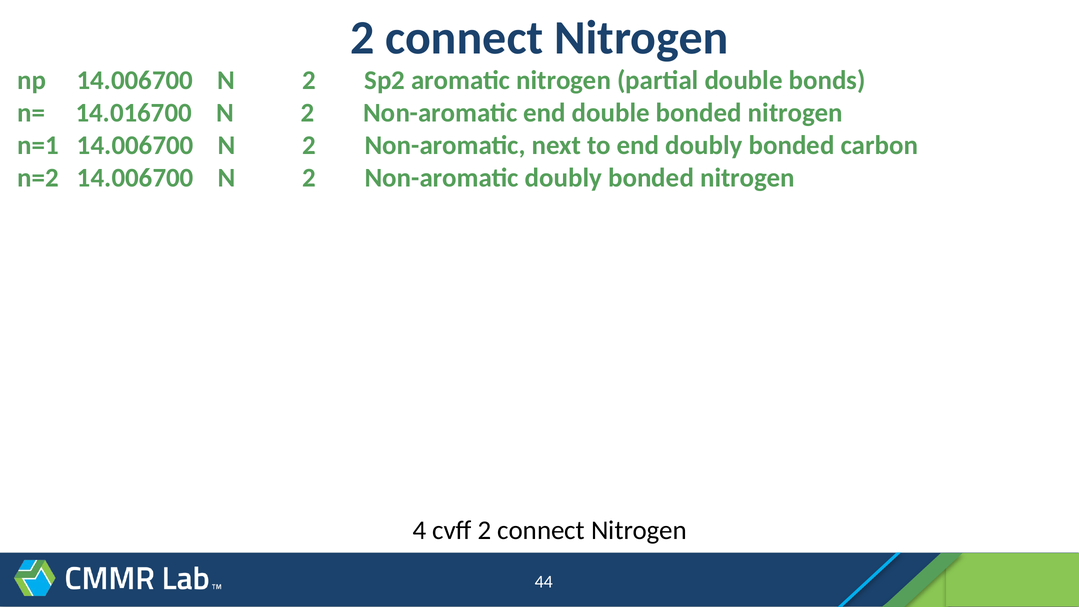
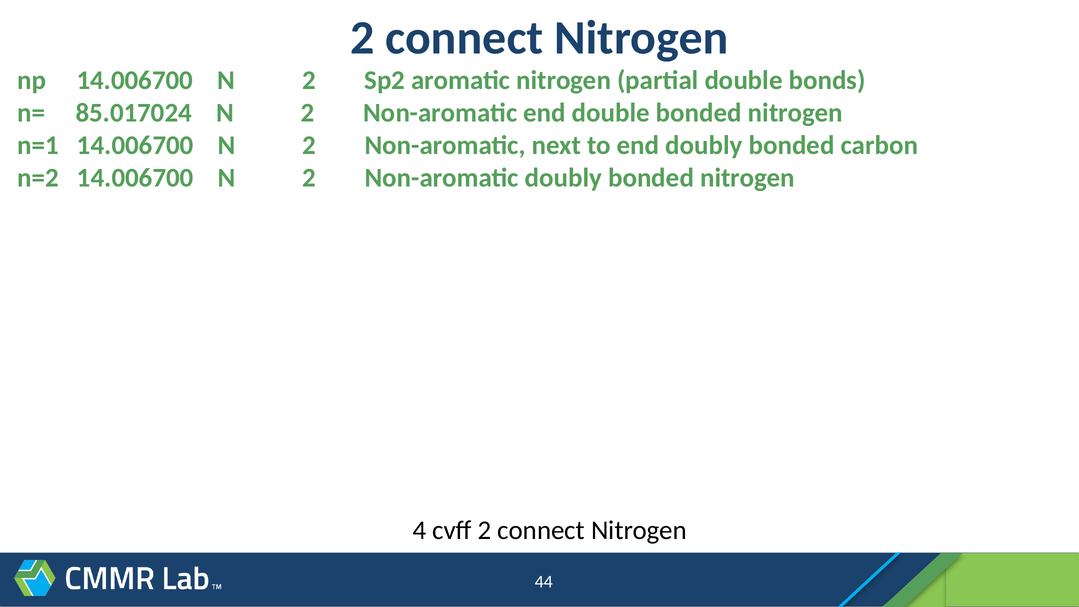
14.016700: 14.016700 -> 85.017024 (134, 113)
